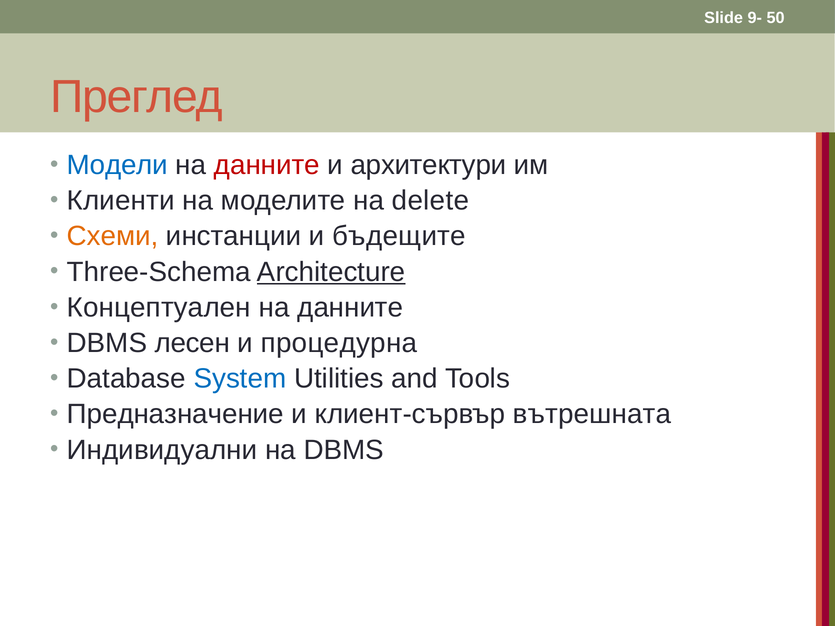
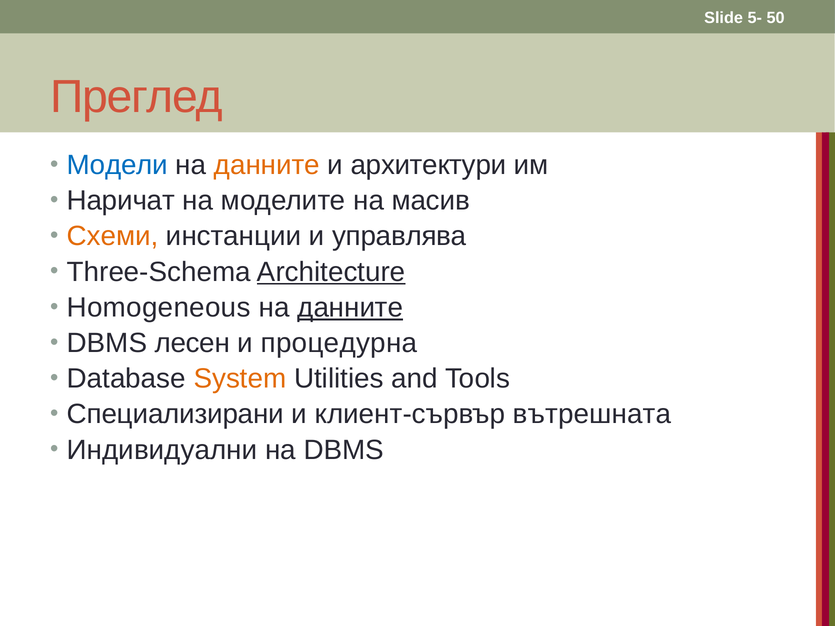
9-: 9- -> 5- (755, 18)
данните colour: red -> orange (267, 165)
Клиенти: Клиенти -> Наричат (121, 201)
delete: delete -> масив (431, 201)
бъдещите: бъдещите -> управлява (399, 236)
Концептуален: Концептуален -> Homogeneous (159, 308)
данните underline: none -> present (350, 308)
System colour: blue -> orange (240, 379)
Предназначение: Предназначение -> Специализирани (175, 414)
